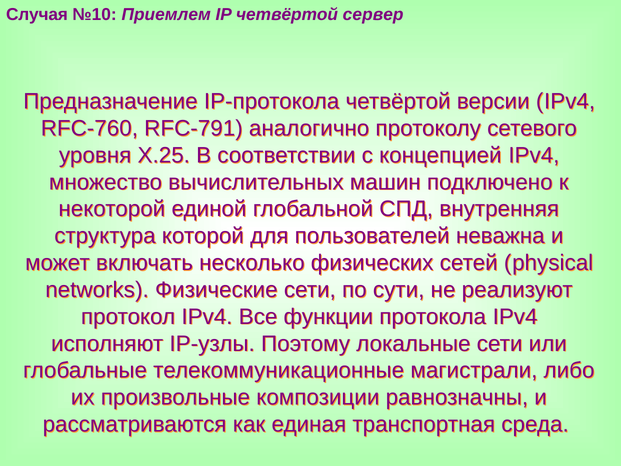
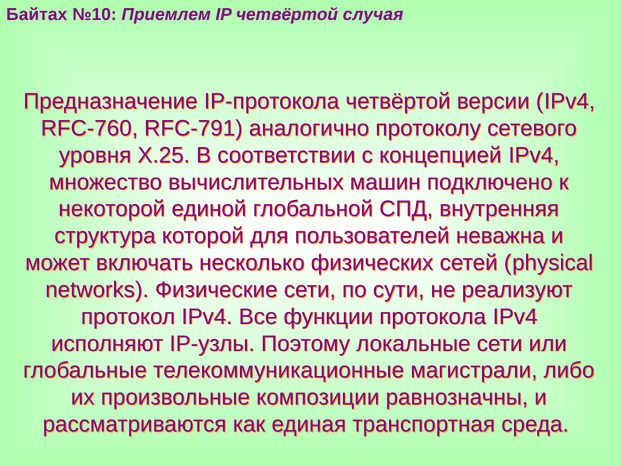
Случая: Случая -> Байтах (37, 15)
сервер: сервер -> случая (373, 15)
